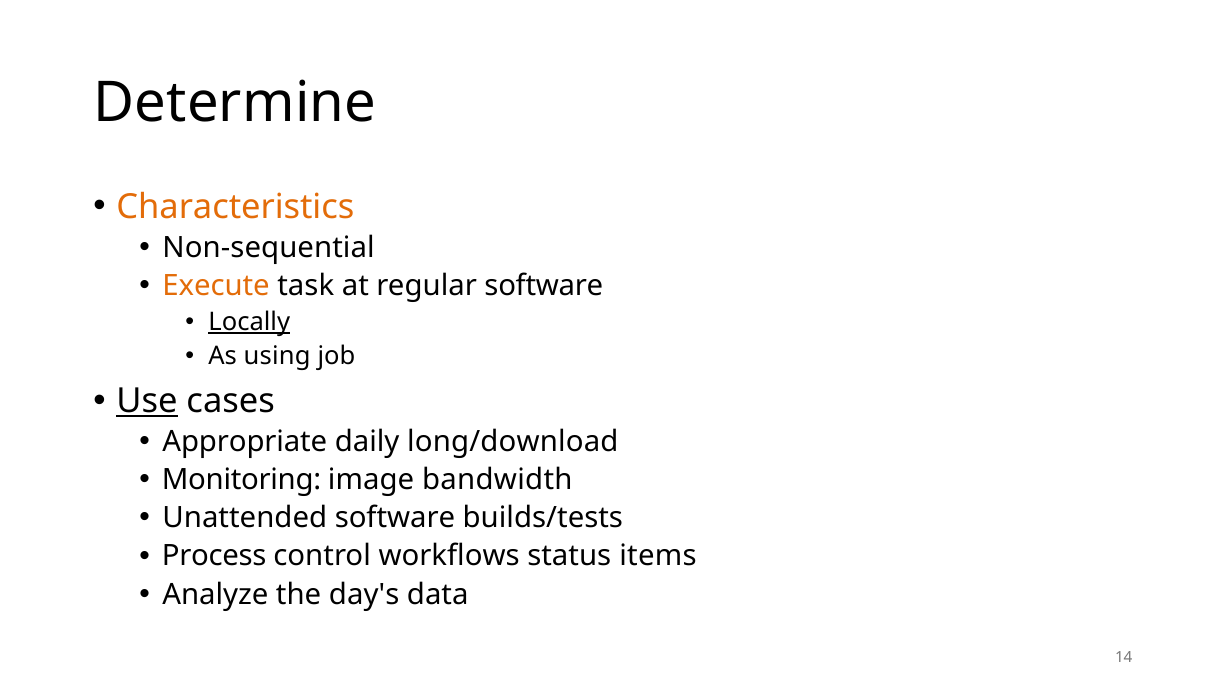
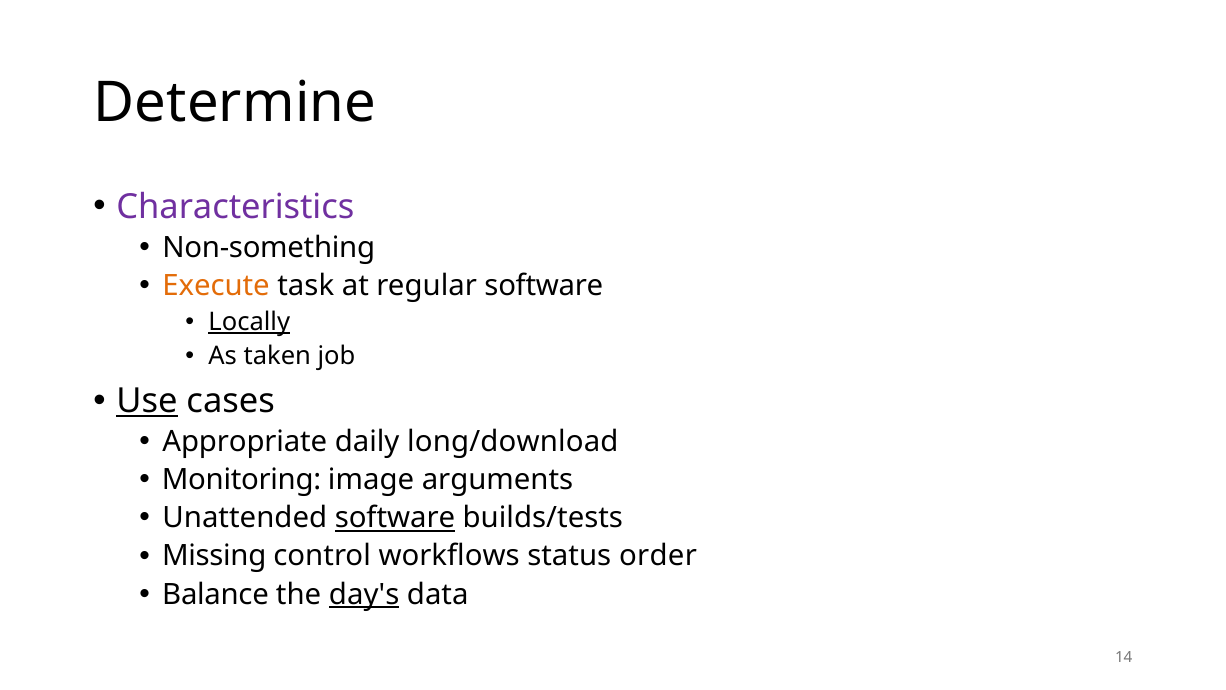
Characteristics colour: orange -> purple (235, 207)
Non-sequential: Non-sequential -> Non-something (269, 248)
using: using -> taken (277, 356)
bandwidth: bandwidth -> arguments (497, 480)
software underline: none -> present (395, 518)
Process: Process -> Missing (214, 556)
items: items -> order (658, 556)
Analyze: Analyze -> Balance (216, 594)
day's underline: none -> present (364, 594)
